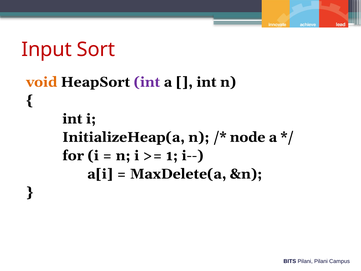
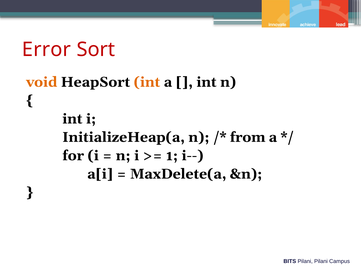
Input: Input -> Error (46, 50)
int colour: purple -> orange (147, 82)
node: node -> from (248, 137)
